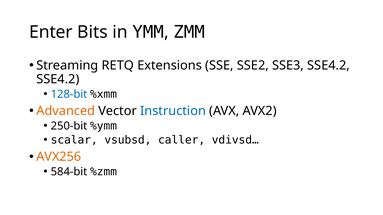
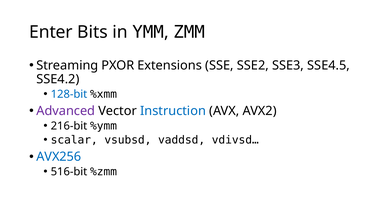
RETQ: RETQ -> PXOR (118, 66)
SSE3 SSE4.2: SSE4.2 -> SSE4.5 (329, 66)
Advanced colour: orange -> purple (66, 111)
250-bit: 250-bit -> 216-bit (69, 126)
caller: caller -> vaddsd (182, 140)
AVX256 colour: orange -> blue (59, 157)
584-bit: 584-bit -> 516-bit (69, 172)
